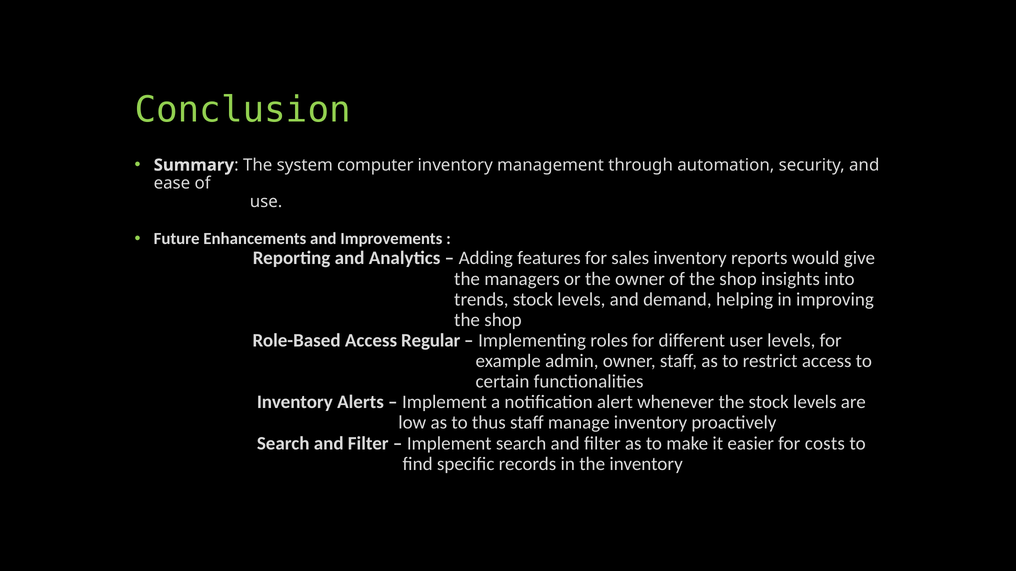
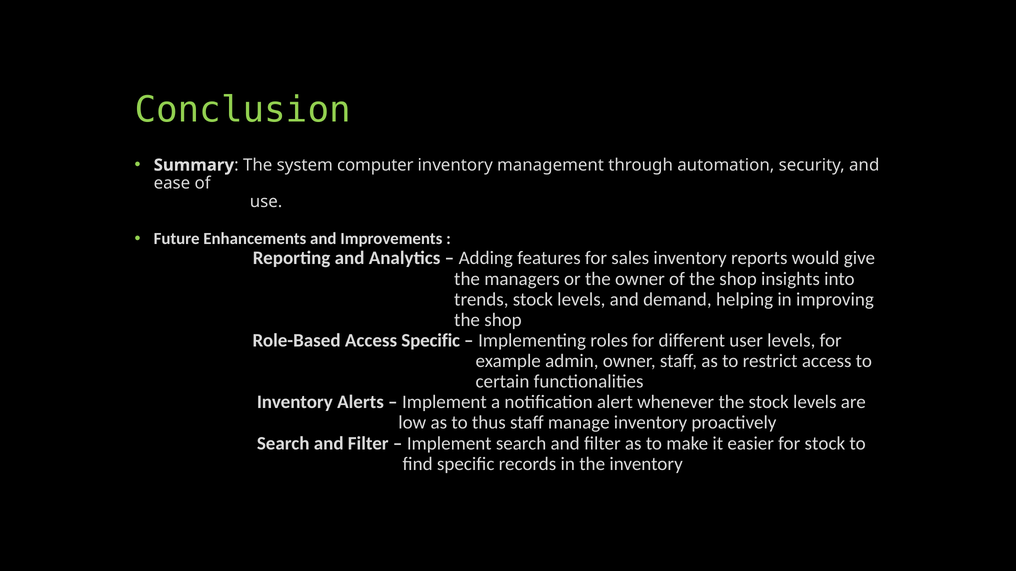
Access Regular: Regular -> Specific (431, 341)
for costs: costs -> stock (825, 444)
